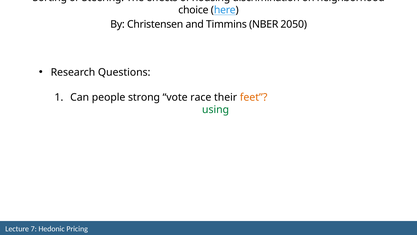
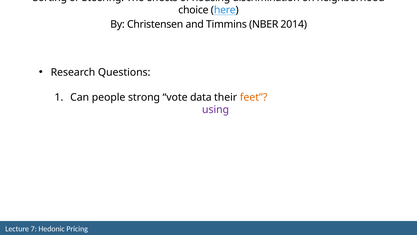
2050: 2050 -> 2014 (294, 24)
race: race -> data (201, 97)
using colour: green -> purple (216, 110)
